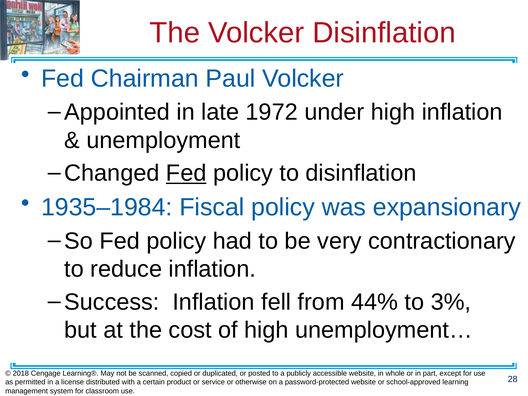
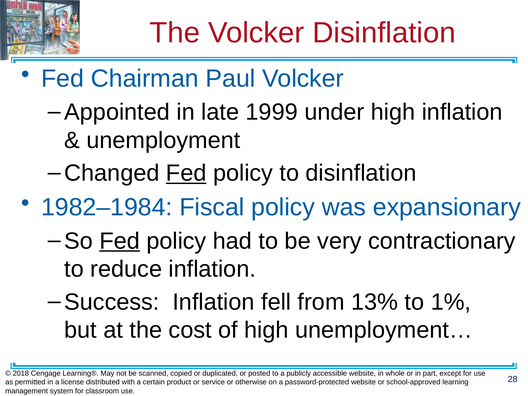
1972: 1972 -> 1999 (272, 112)
1935–1984: 1935–1984 -> 1982–1984 (107, 207)
Fed underline: none -> present (120, 241)
44%: 44% -> 13% (375, 302)
3%: 3% -> 1% (451, 302)
